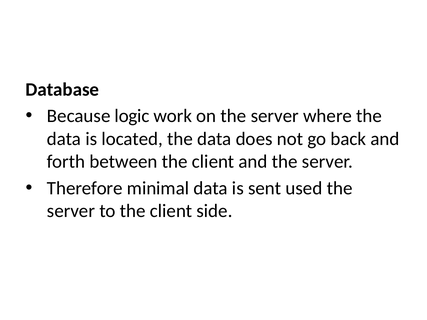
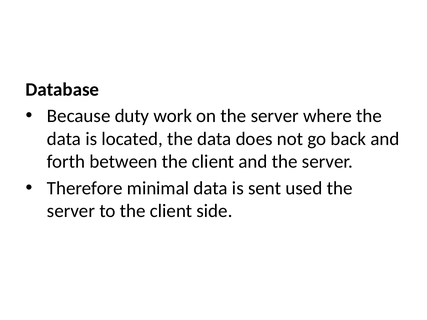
logic: logic -> duty (132, 116)
